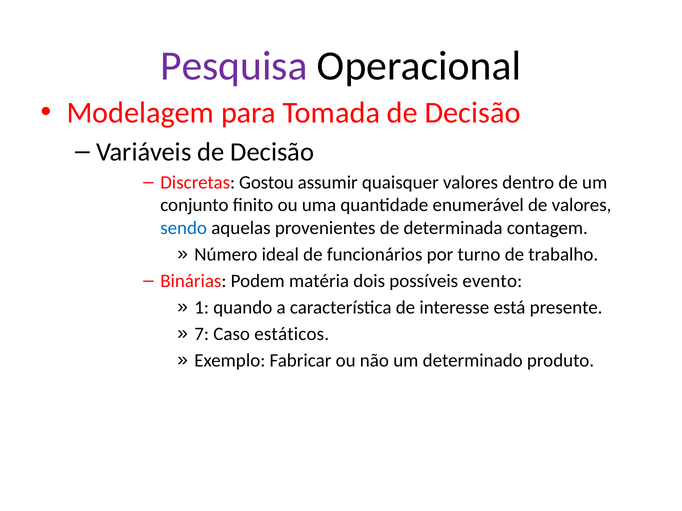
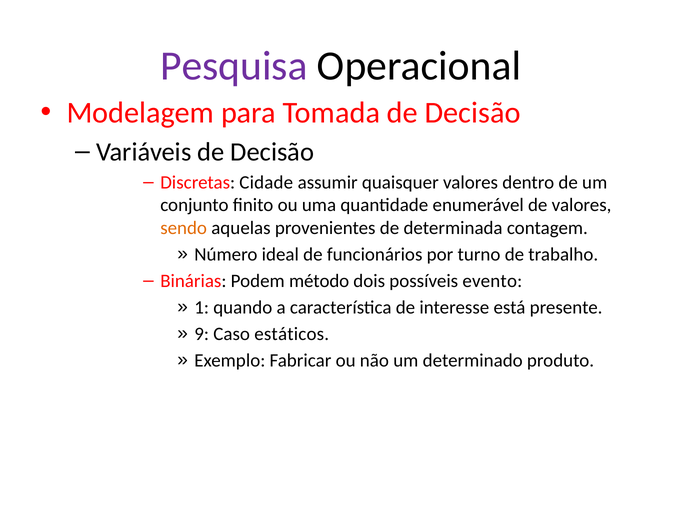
Gostou: Gostou -> Cidade (266, 183)
sendo colour: blue -> orange (184, 228)
matéria: matéria -> método (319, 281)
7: 7 -> 9 (202, 334)
